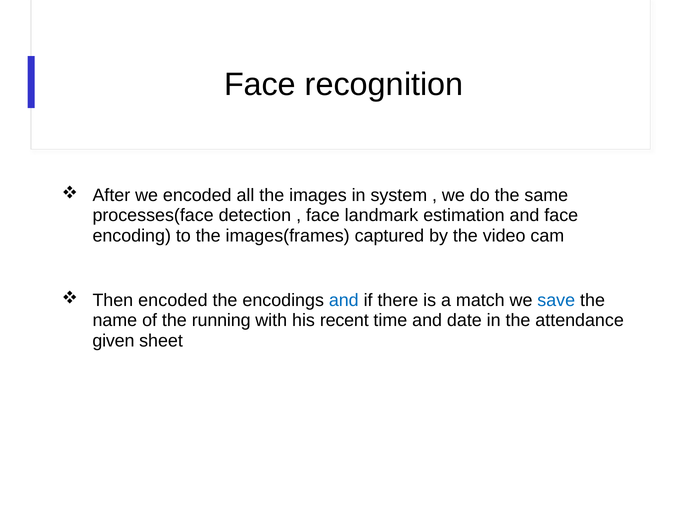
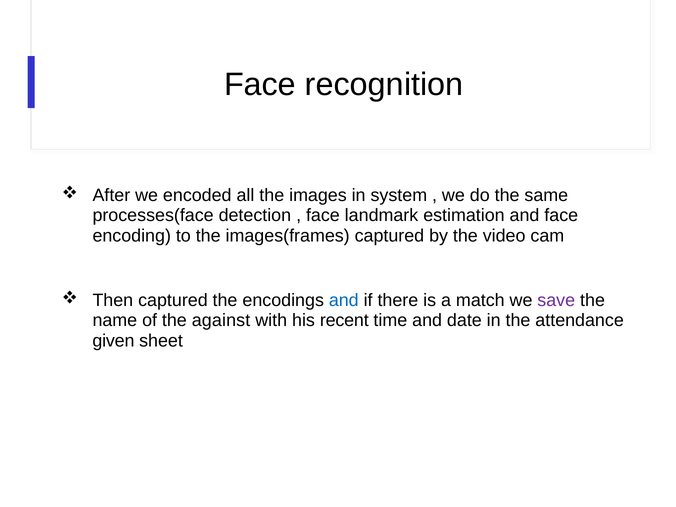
Then encoded: encoded -> captured (173, 300)
save colour: blue -> purple (556, 300)
running: running -> against (221, 321)
